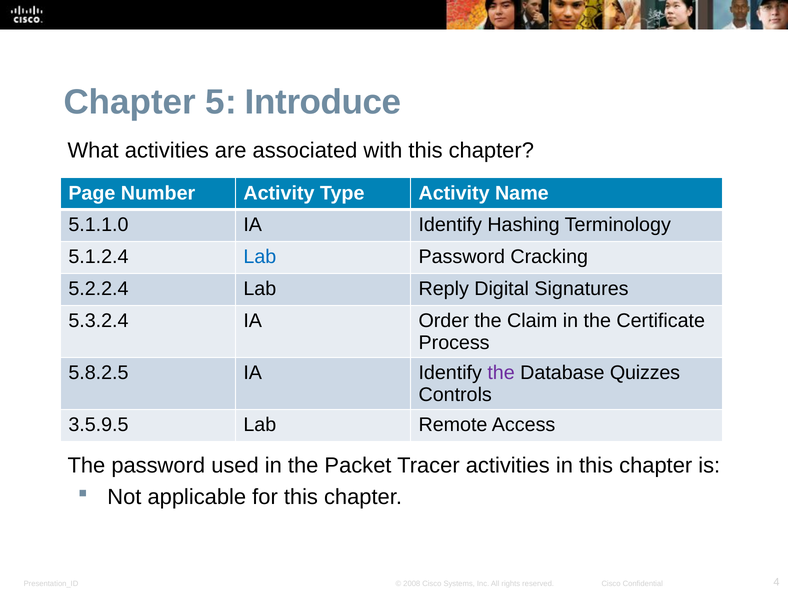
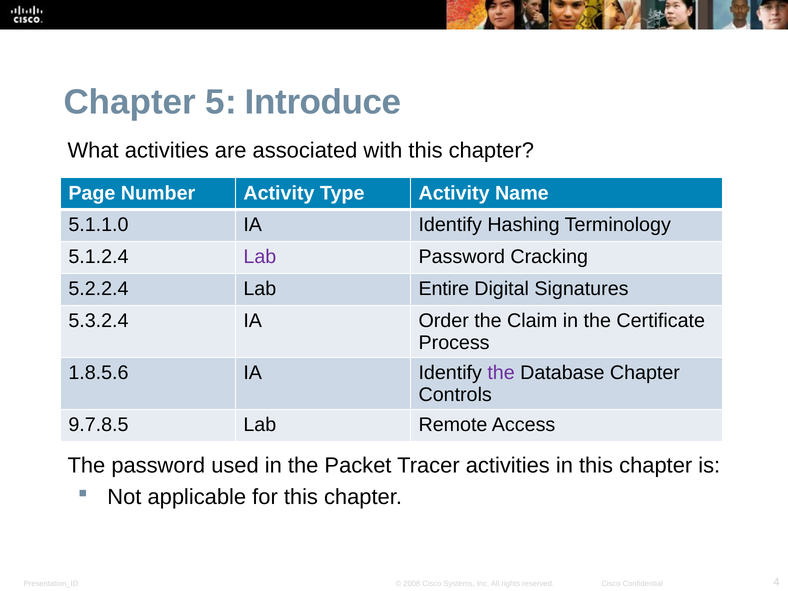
Lab colour: blue -> purple (260, 257)
Reply: Reply -> Entire (444, 289)
5.8.2.5: 5.8.2.5 -> 1.8.5.6 (98, 373)
Database Quizzes: Quizzes -> Chapter (645, 373)
3.5.9.5: 3.5.9.5 -> 9.7.8.5 (98, 425)
